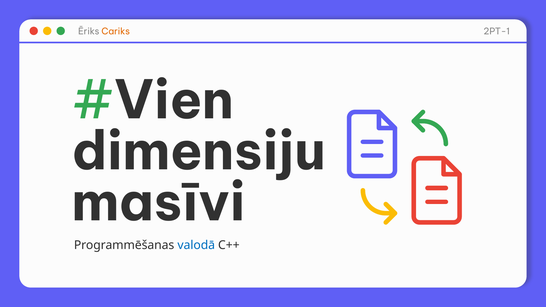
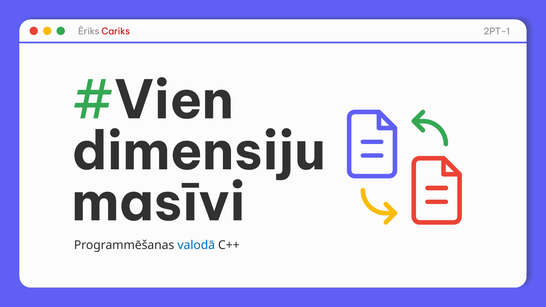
Cariks colour: orange -> red (116, 32)
